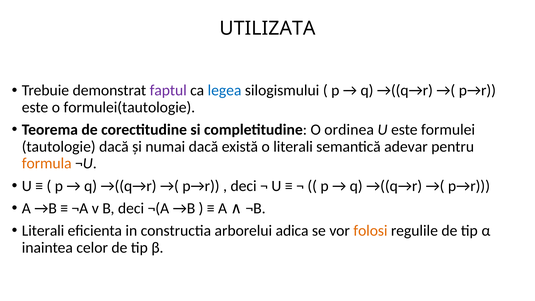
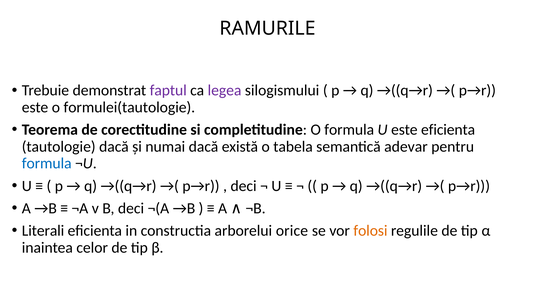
UTILIZATA: UTILIZATA -> RAMURILE (267, 28)
legea colour: blue -> purple (225, 90)
O ordinea: ordinea -> formula (349, 130)
este formulei: formulei -> eficienta (448, 130)
o literali: literali -> tabela (293, 147)
formula colour: orange -> blue (47, 163)
adica: adica -> orice (292, 231)
